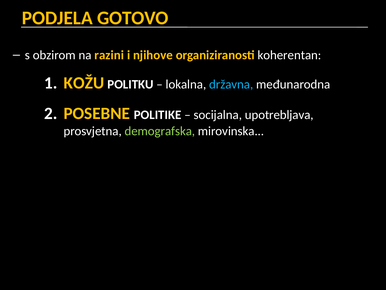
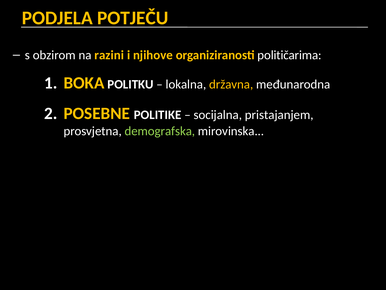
GOTOVO: GOTOVO -> POTJEČU (133, 18)
koherentan: koherentan -> političarima (289, 55)
KOŽU: KOŽU -> BOKA (84, 83)
državna colour: light blue -> yellow (231, 84)
upotrebljava: upotrebljava -> pristajanjem (279, 115)
